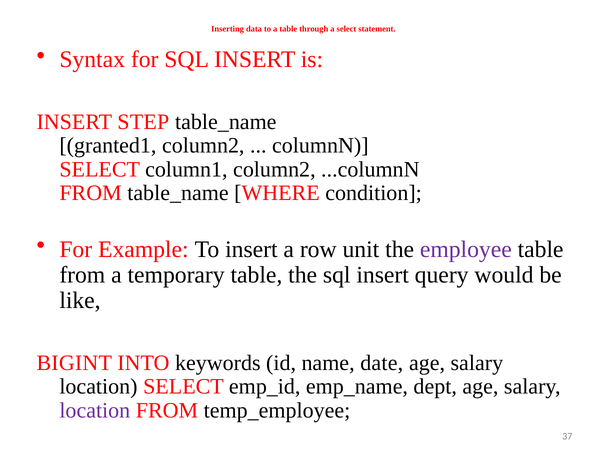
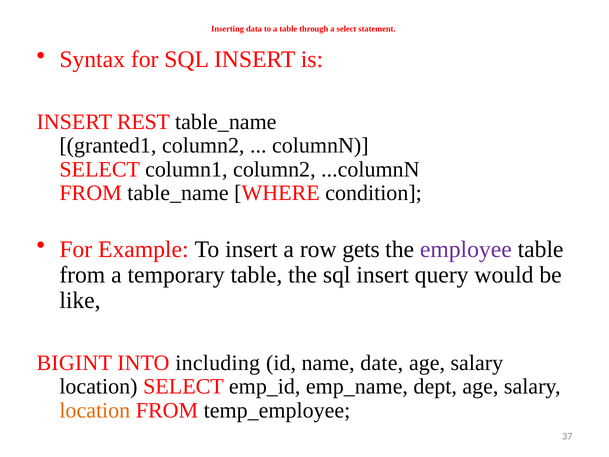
STEP: STEP -> REST (143, 122)
unit: unit -> gets (361, 249)
keywords: keywords -> including (218, 363)
location colour: purple -> orange (95, 410)
